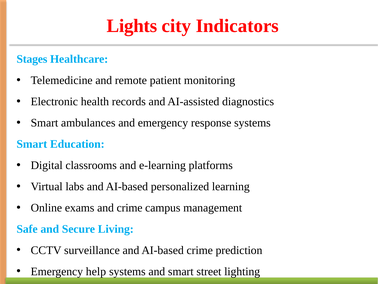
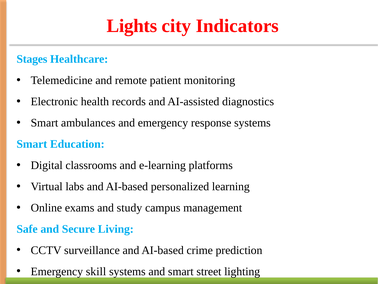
and crime: crime -> study (129, 207)
help: help -> skill (96, 271)
